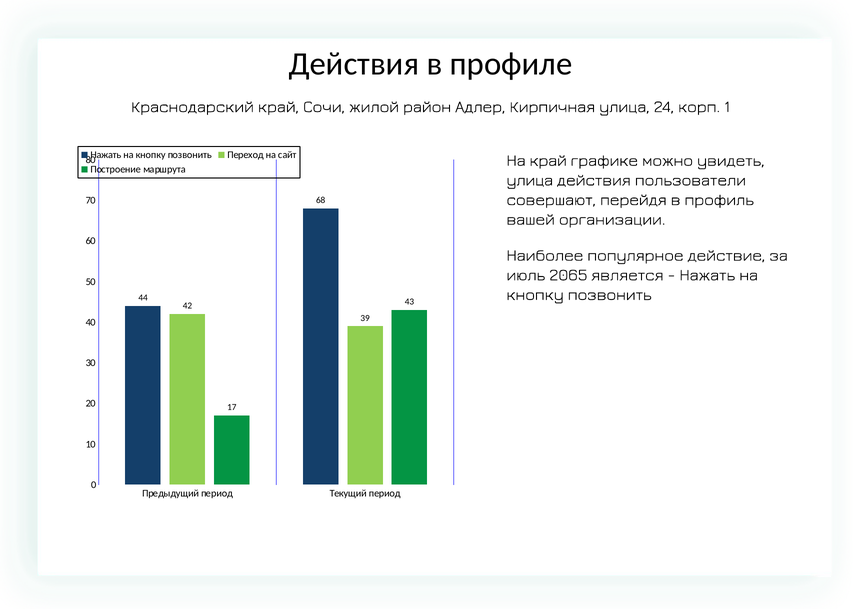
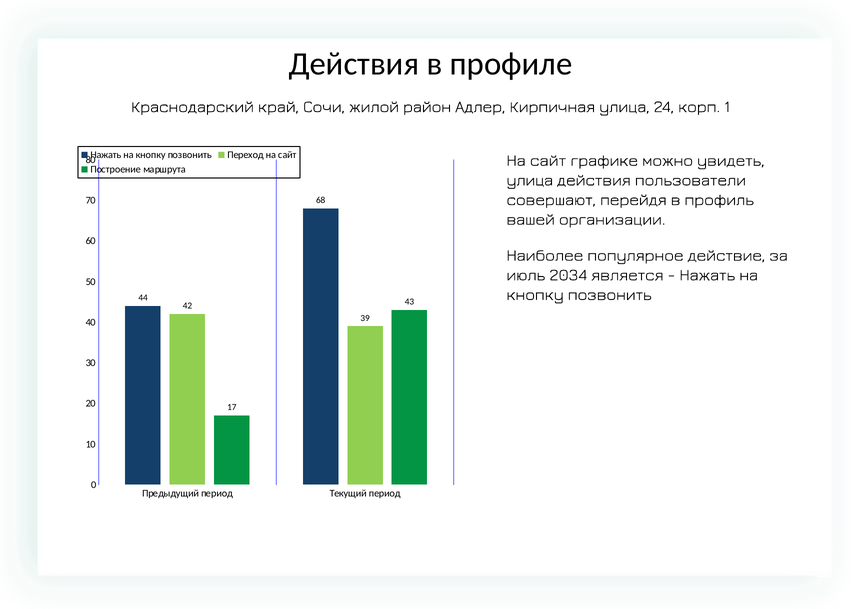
край: край -> сайт (548, 161)
2065: 2065 -> 2034 (568, 275)
